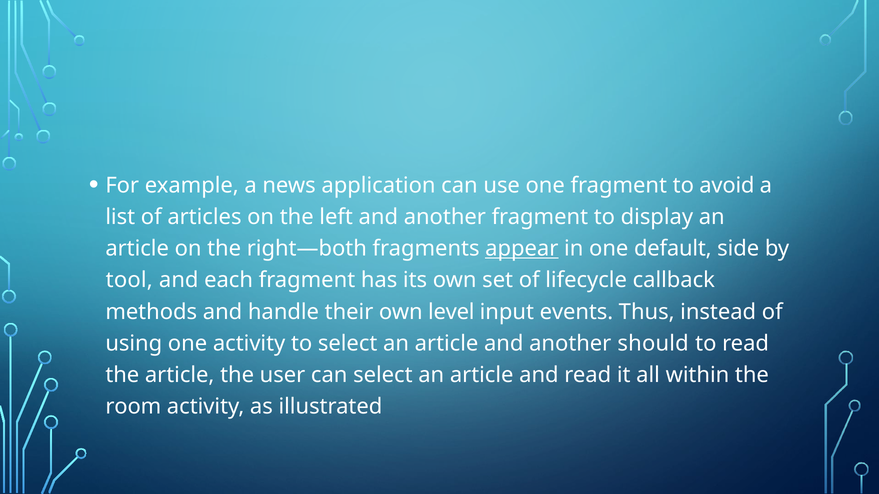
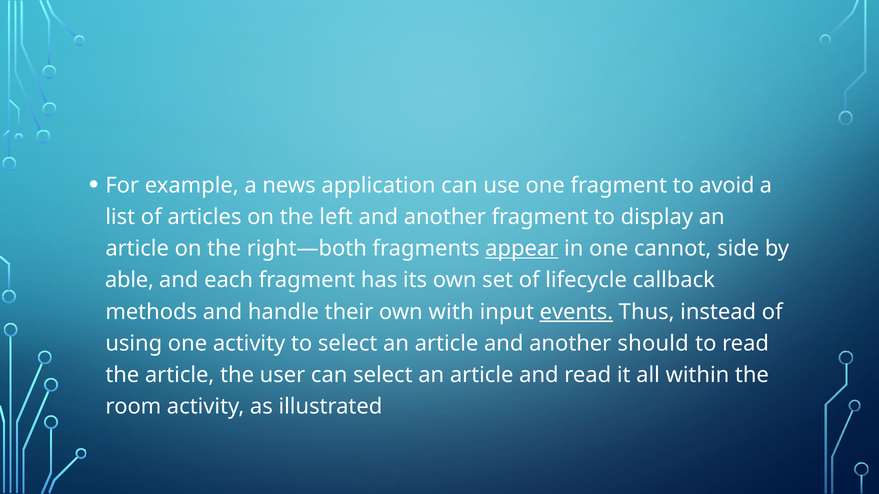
default: default -> cannot (673, 249)
tool: tool -> able (129, 280)
level: level -> with (451, 312)
events underline: none -> present (576, 312)
